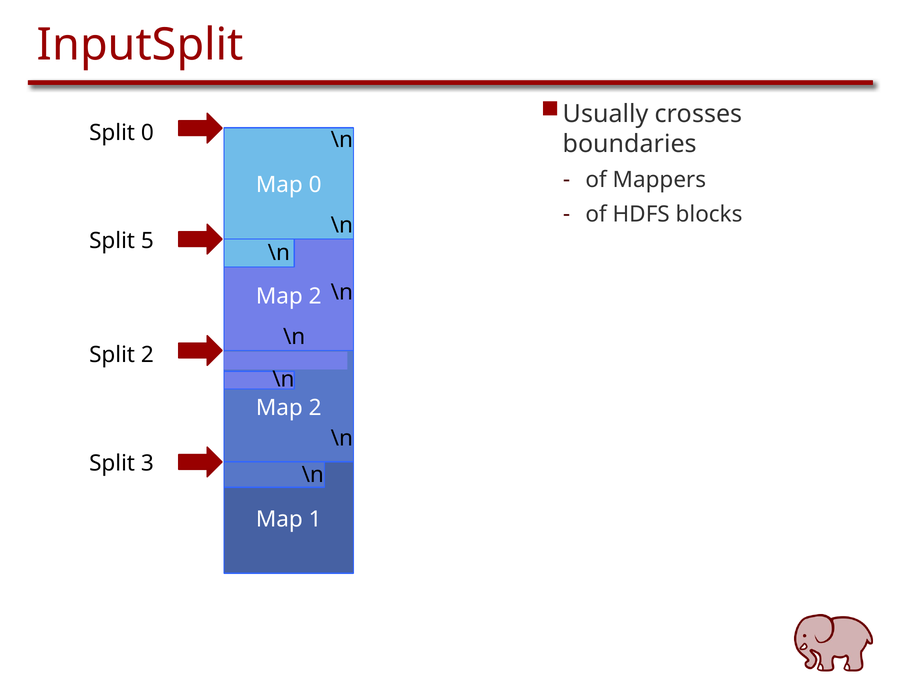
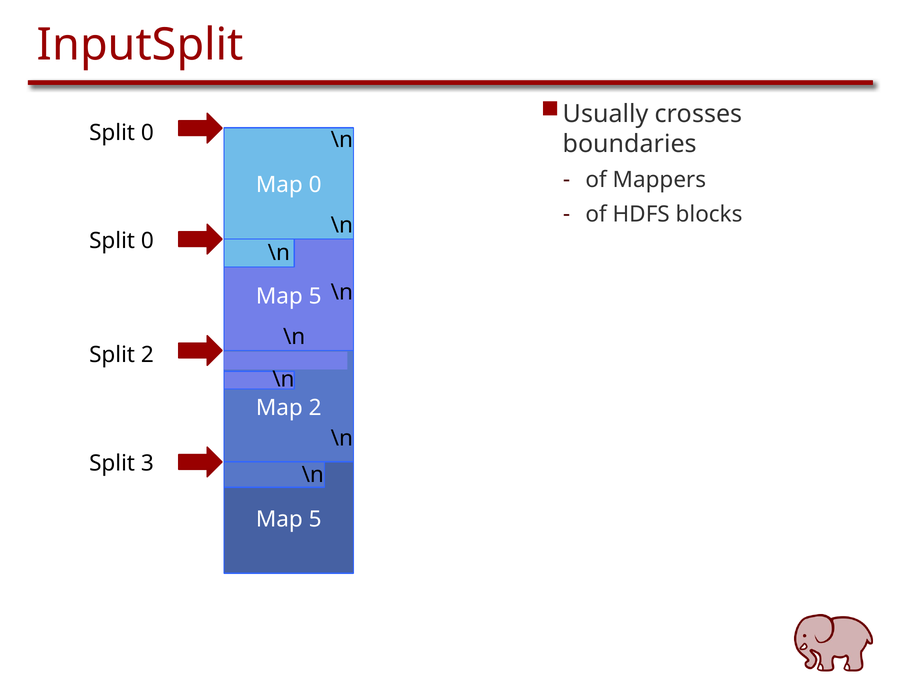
5: 5 -> 0 (147, 241)
2: 2 -> 5 (315, 297)
1: 1 -> 5 (315, 520)
